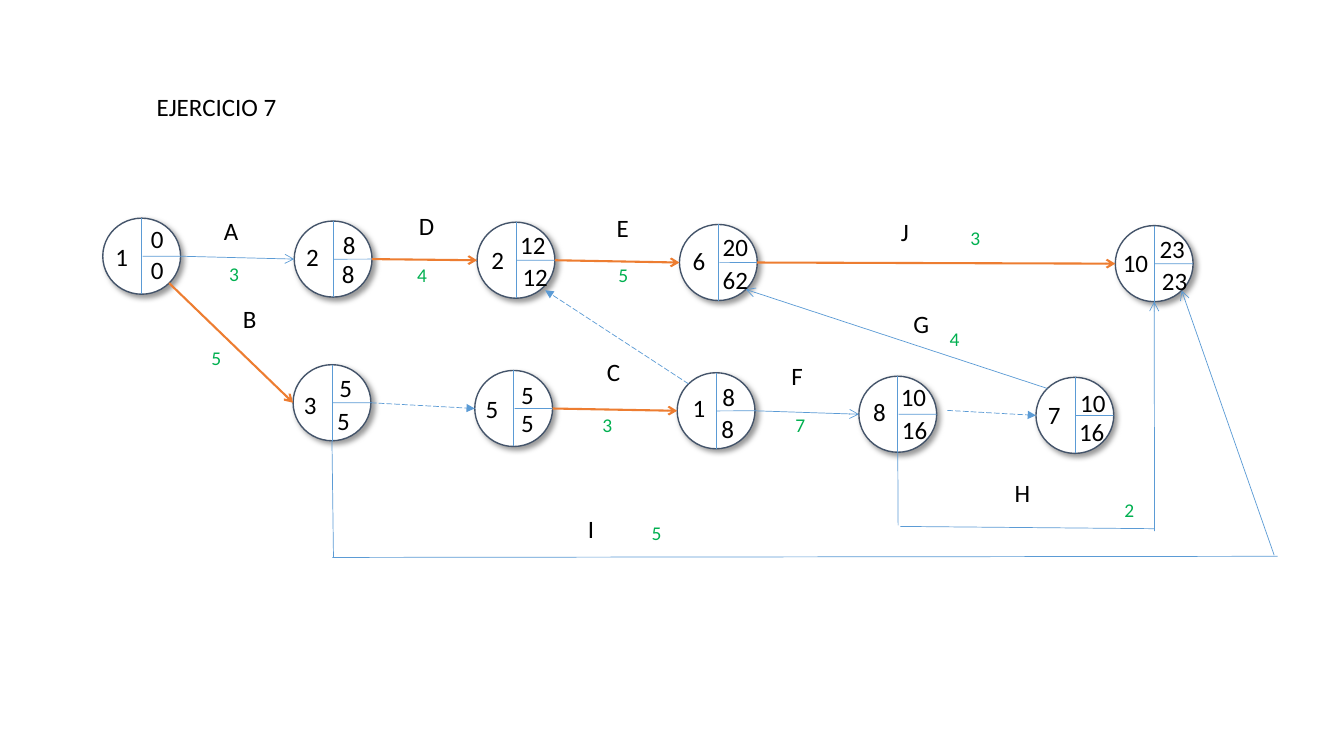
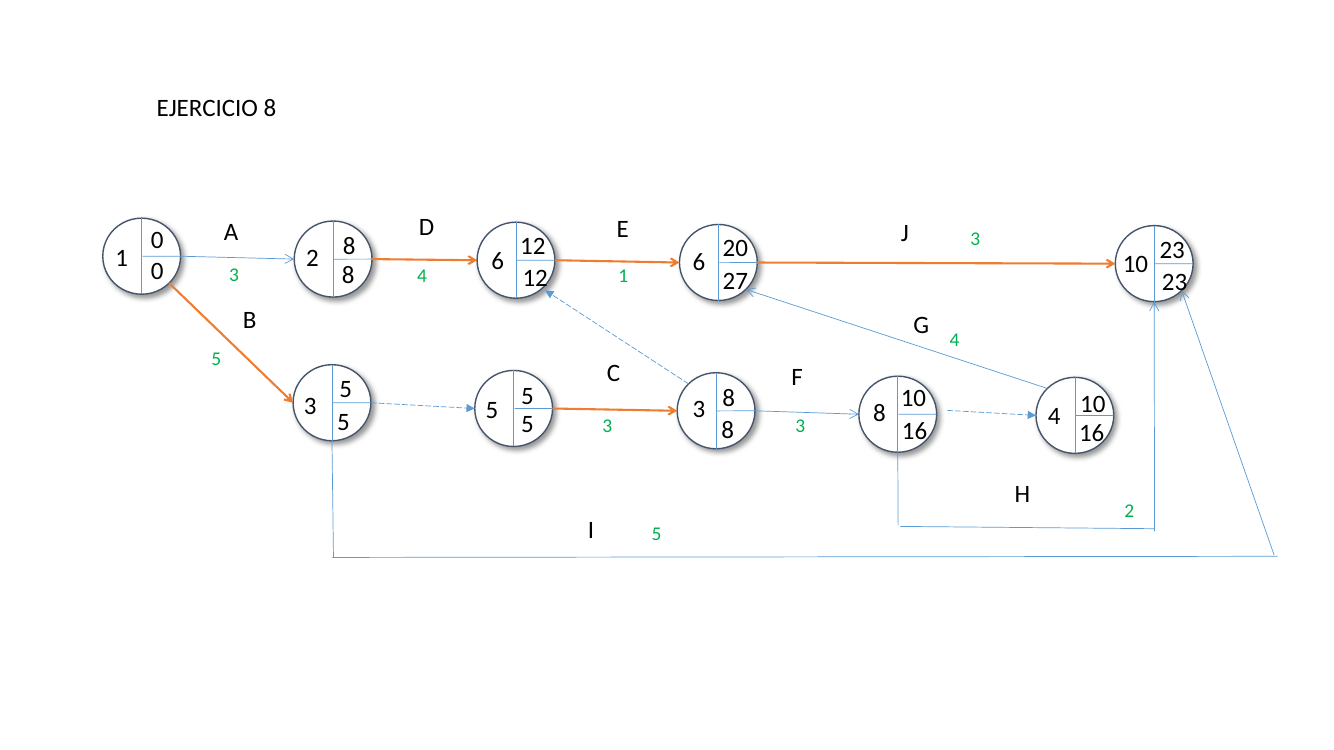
EJERCICIO 7: 7 -> 8 (270, 108)
2 2: 2 -> 6 (498, 261)
62: 62 -> 27 (735, 281)
5: 5 -> 1 (623, 277)
5 1: 1 -> 3 (699, 410)
8 7: 7 -> 4 (1054, 417)
7: 7 -> 3 (800, 426)
